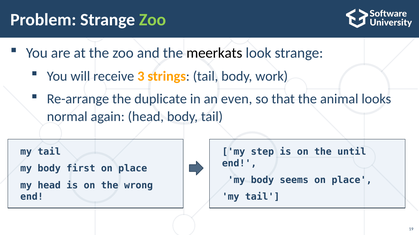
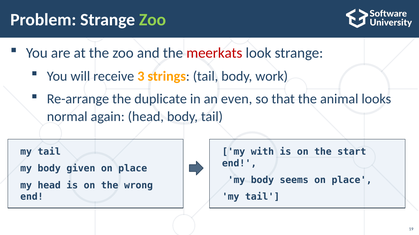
meerkats colour: black -> red (214, 53)
step: step -> with (262, 152)
until: until -> start (352, 152)
first: first -> given (81, 169)
